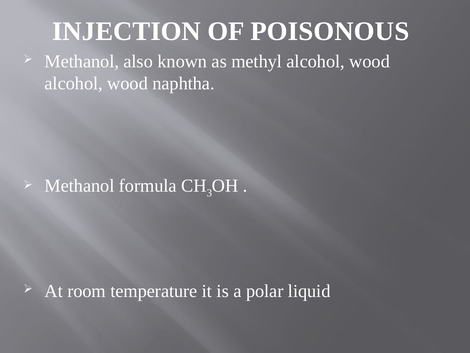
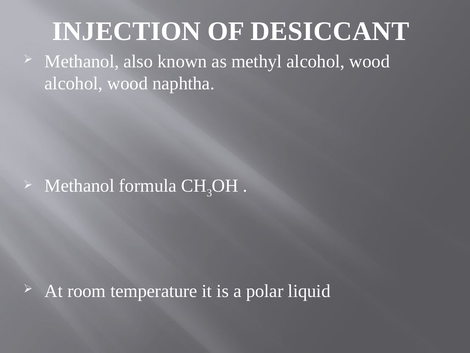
POISONOUS: POISONOUS -> DESICCANT (330, 31)
